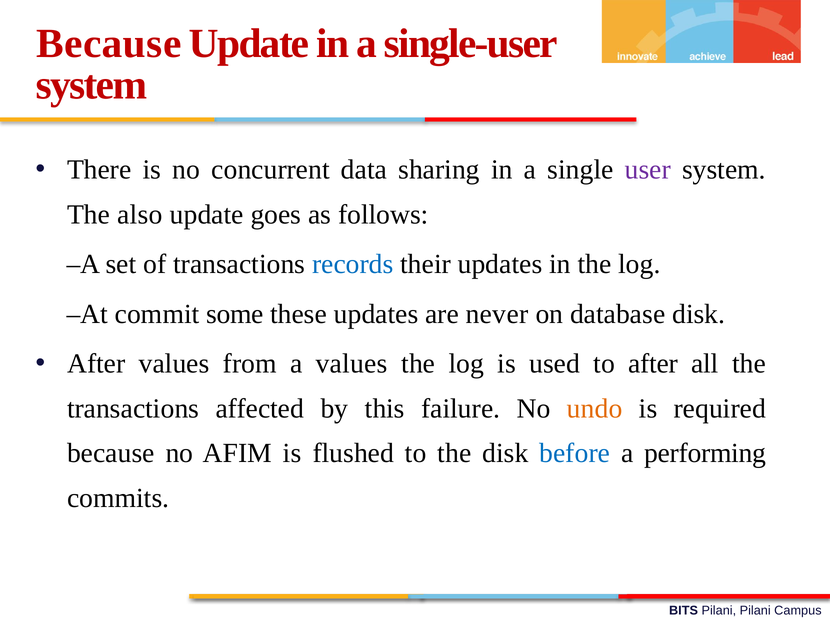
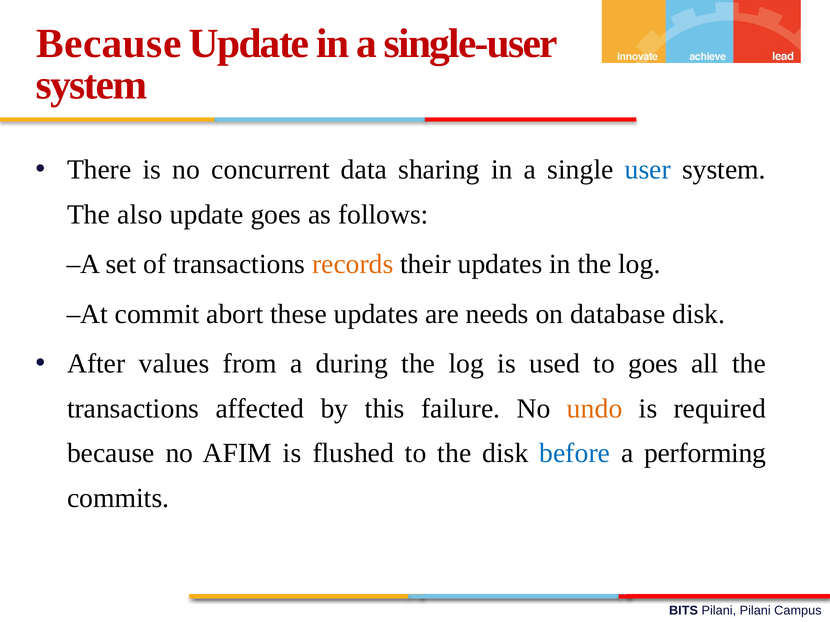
user colour: purple -> blue (648, 170)
records colour: blue -> orange (353, 264)
some: some -> abort (235, 314)
never: never -> needs (497, 314)
a values: values -> during (352, 364)
to after: after -> goes (653, 364)
